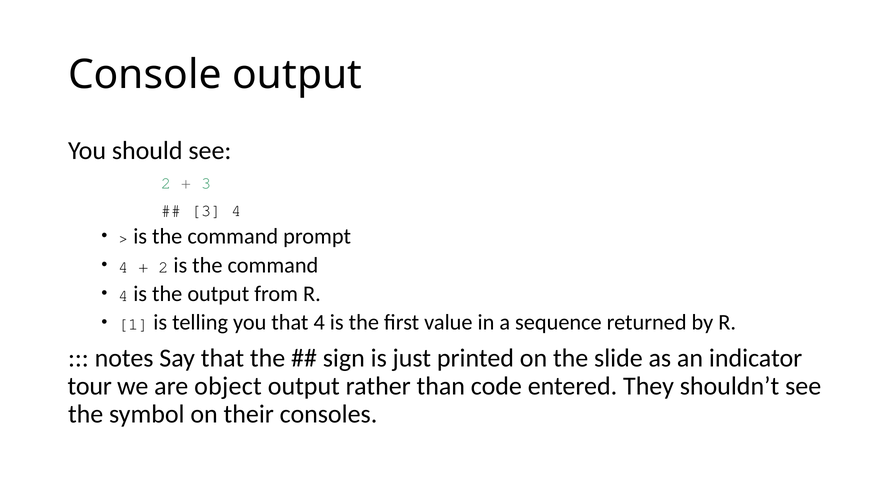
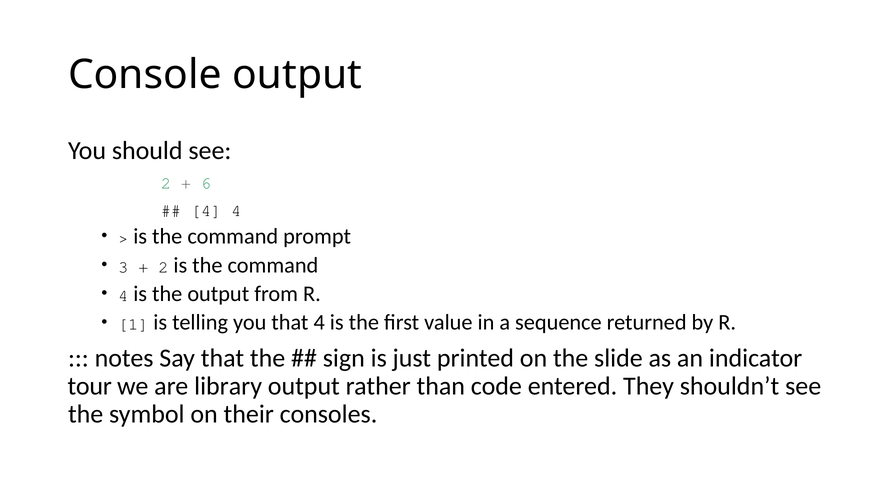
3: 3 -> 6 (206, 183)
3: 3 -> 4 (206, 211)
4: 4 -> 3 (123, 267)
object: object -> library (228, 386)
